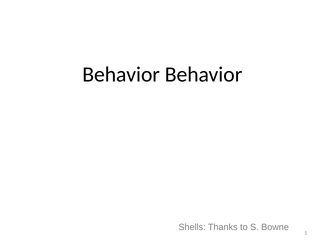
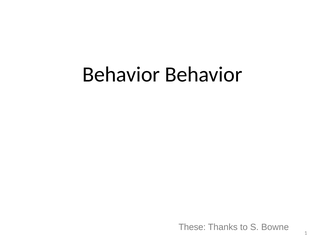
Shells: Shells -> These (192, 227)
